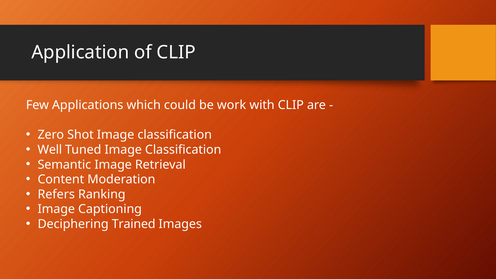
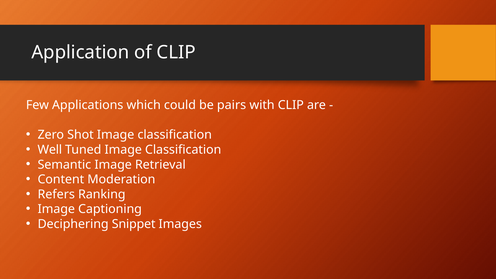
work: work -> pairs (232, 105)
Trained: Trained -> Snippet (134, 224)
